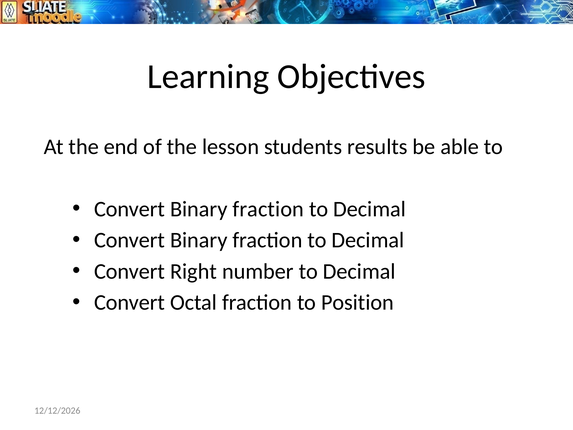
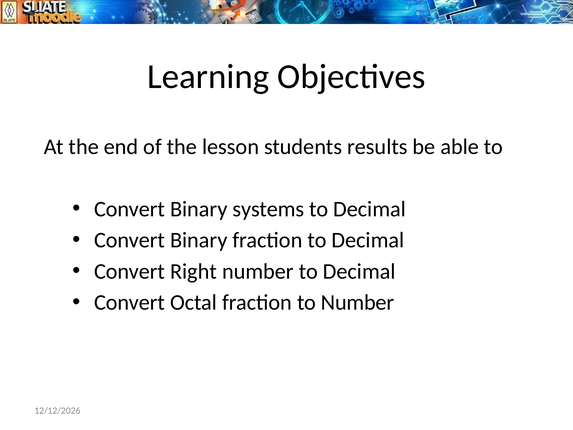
fraction: fraction -> systems (268, 209)
to Position: Position -> Number (358, 302)
